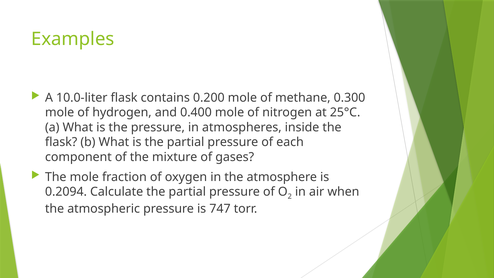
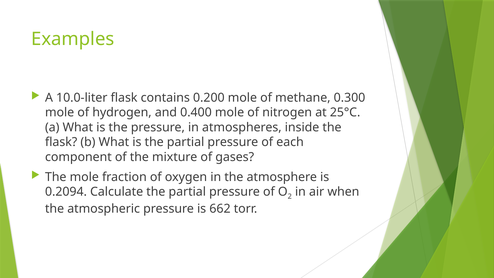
747: 747 -> 662 (220, 209)
